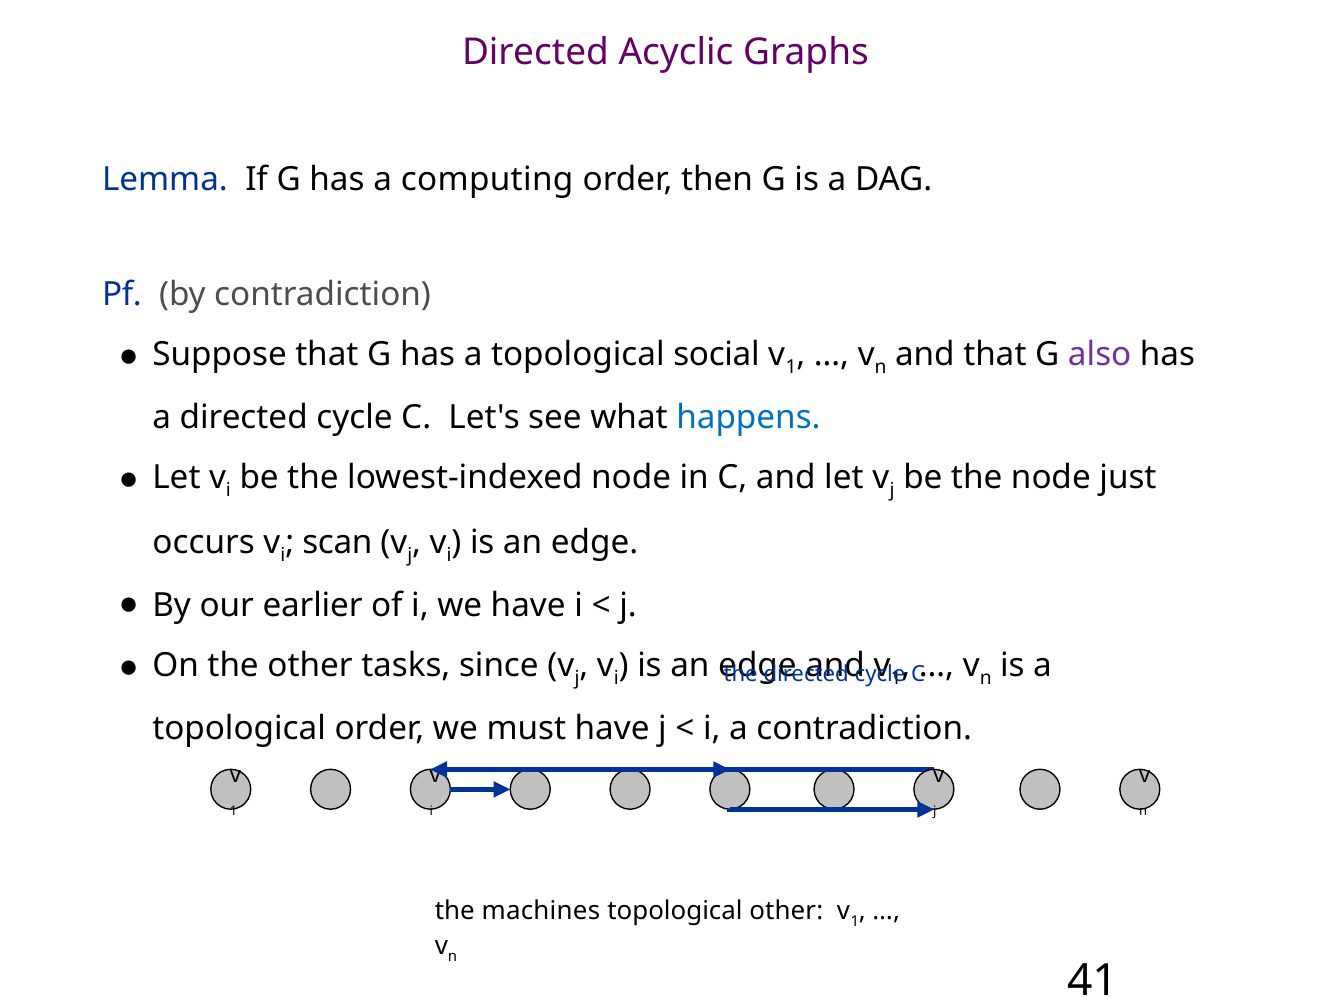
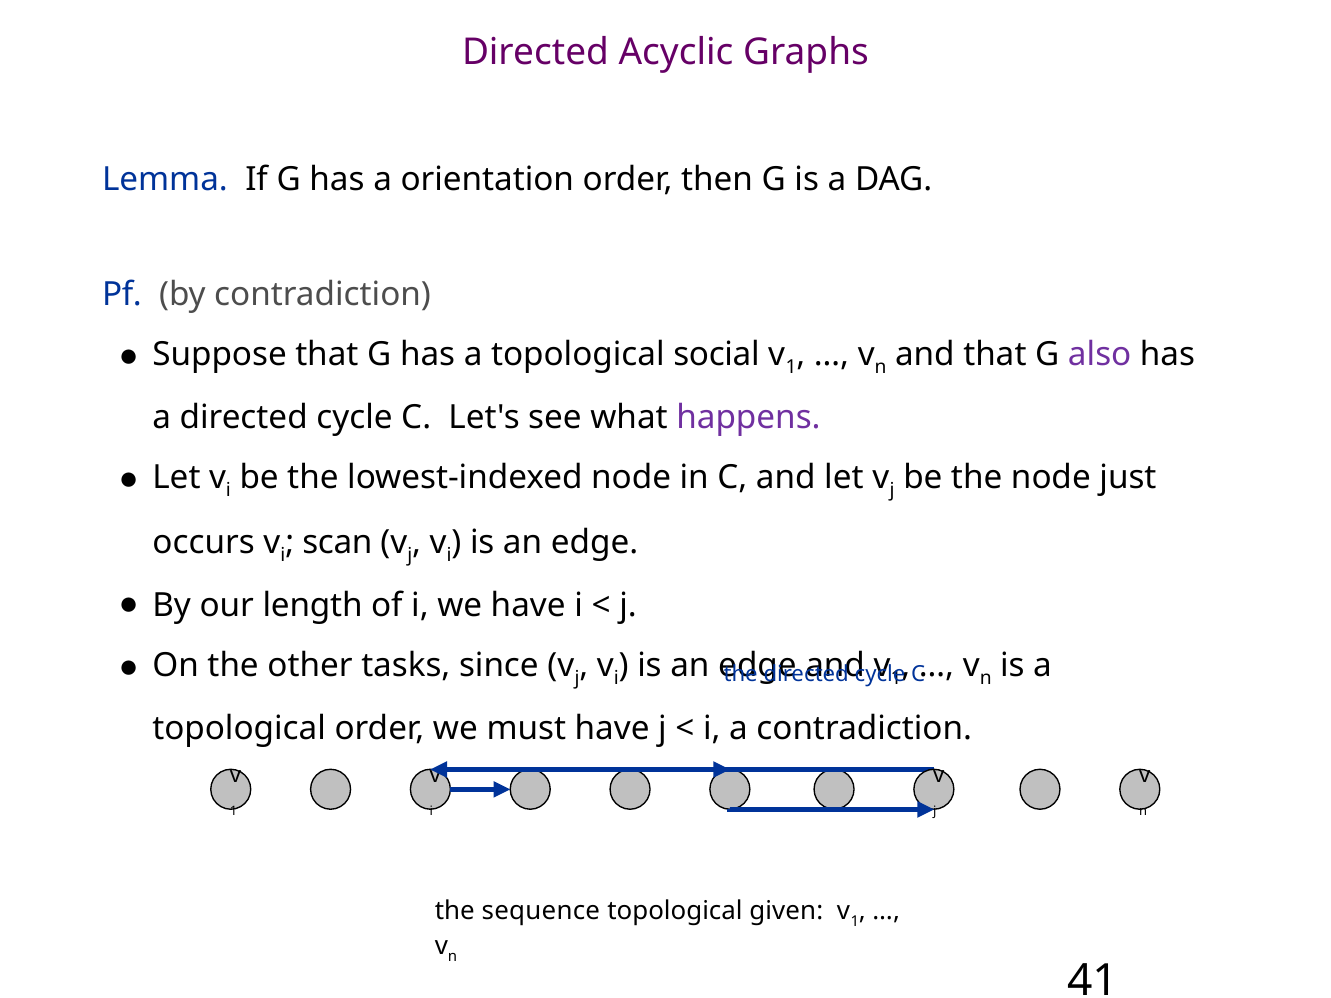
computing: computing -> orientation (487, 180)
happens colour: blue -> purple (748, 417)
earlier: earlier -> length (313, 606)
machines: machines -> sequence (541, 911)
topological other: other -> given (786, 911)
